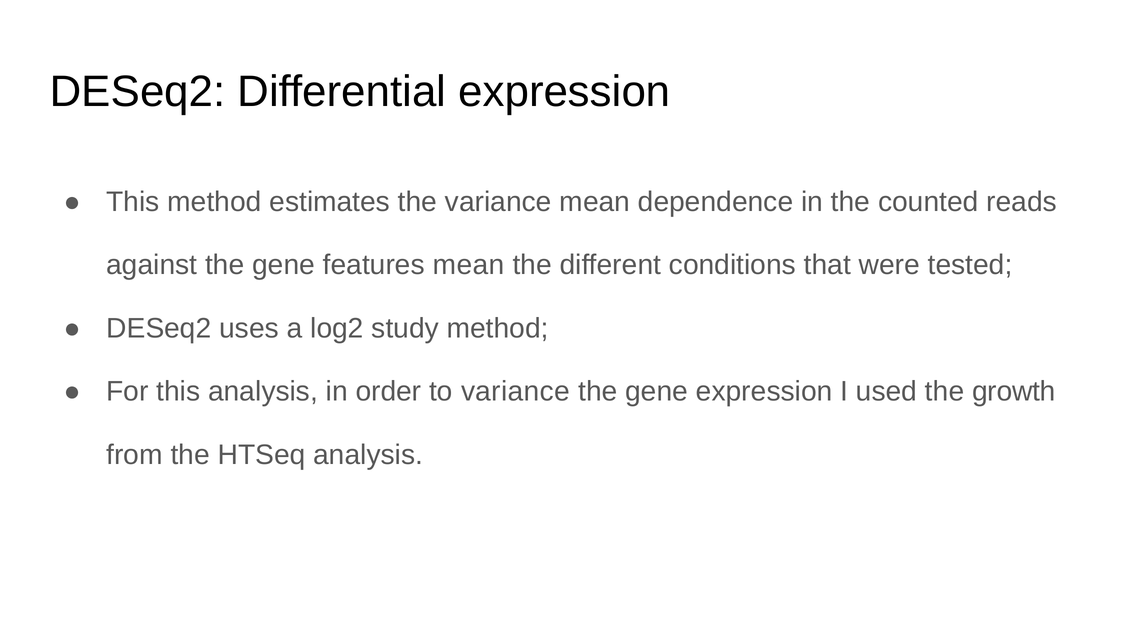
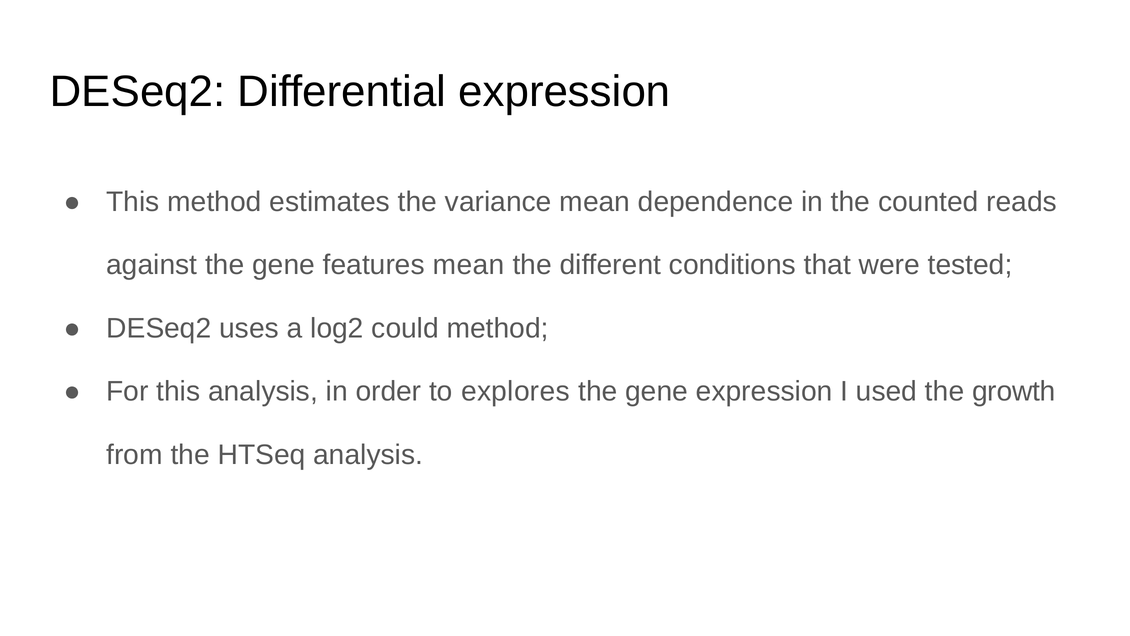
study: study -> could (405, 328)
to variance: variance -> explores (515, 391)
